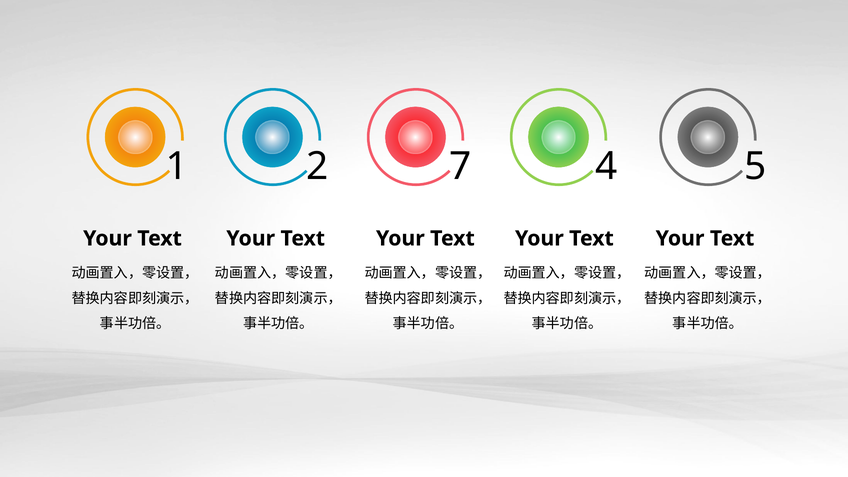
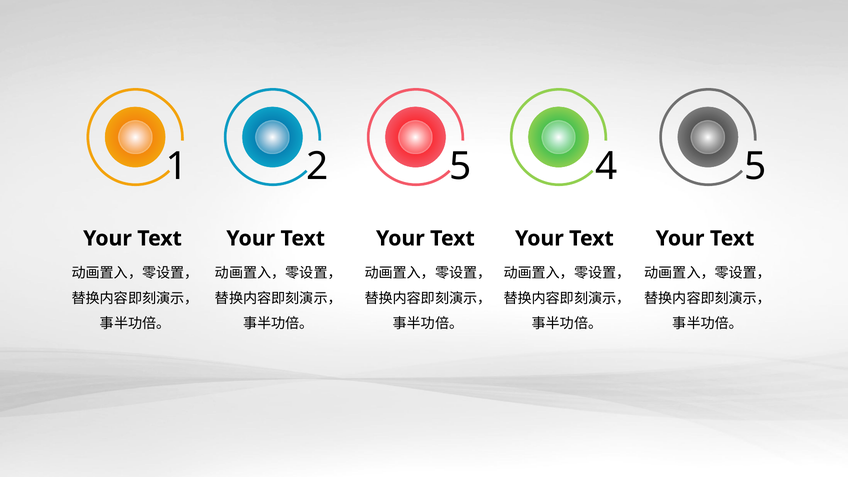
2 7: 7 -> 5 (460, 166)
